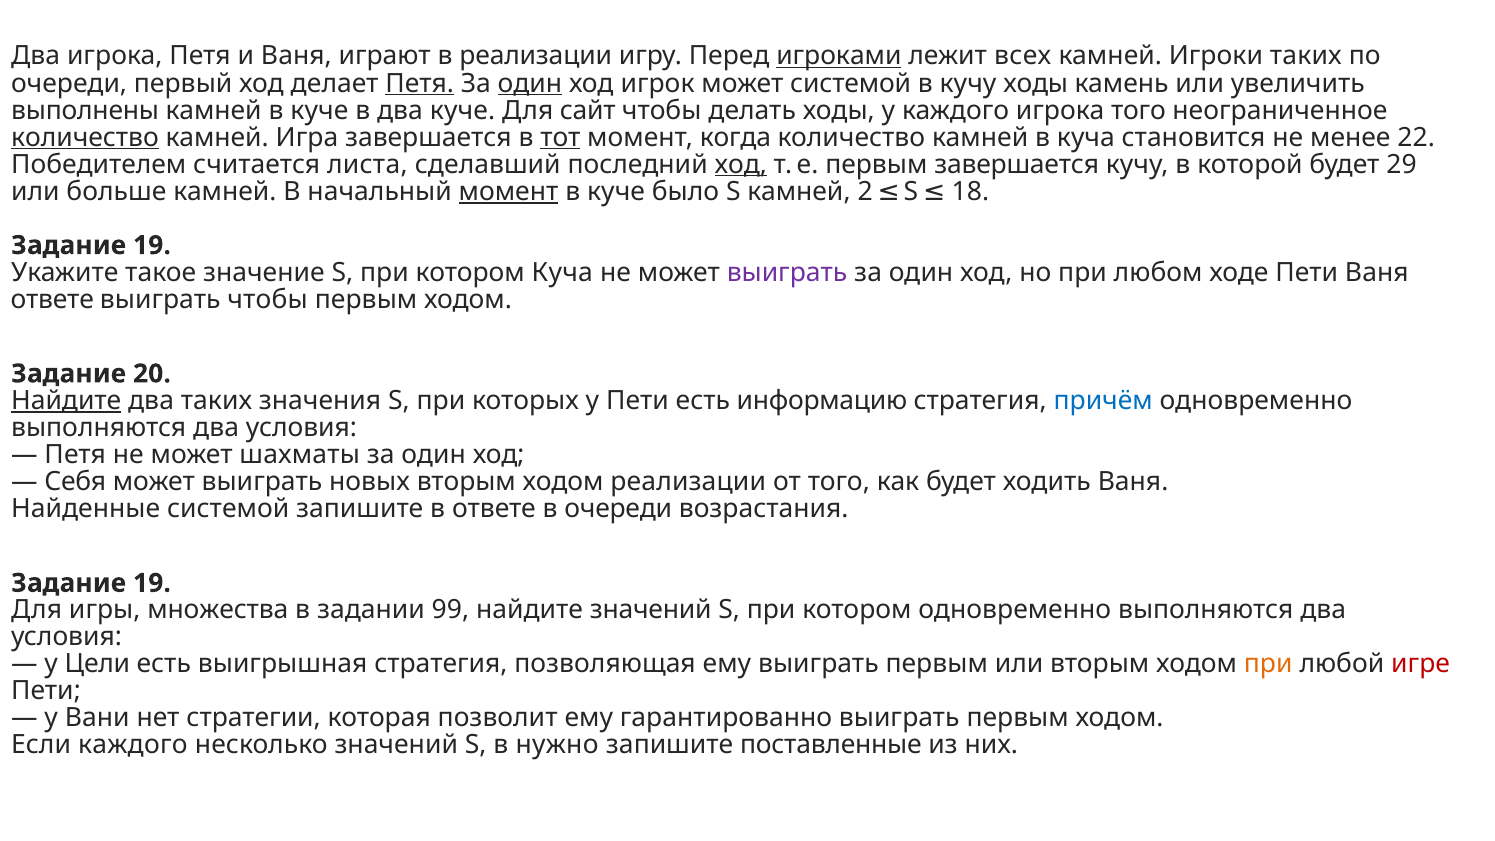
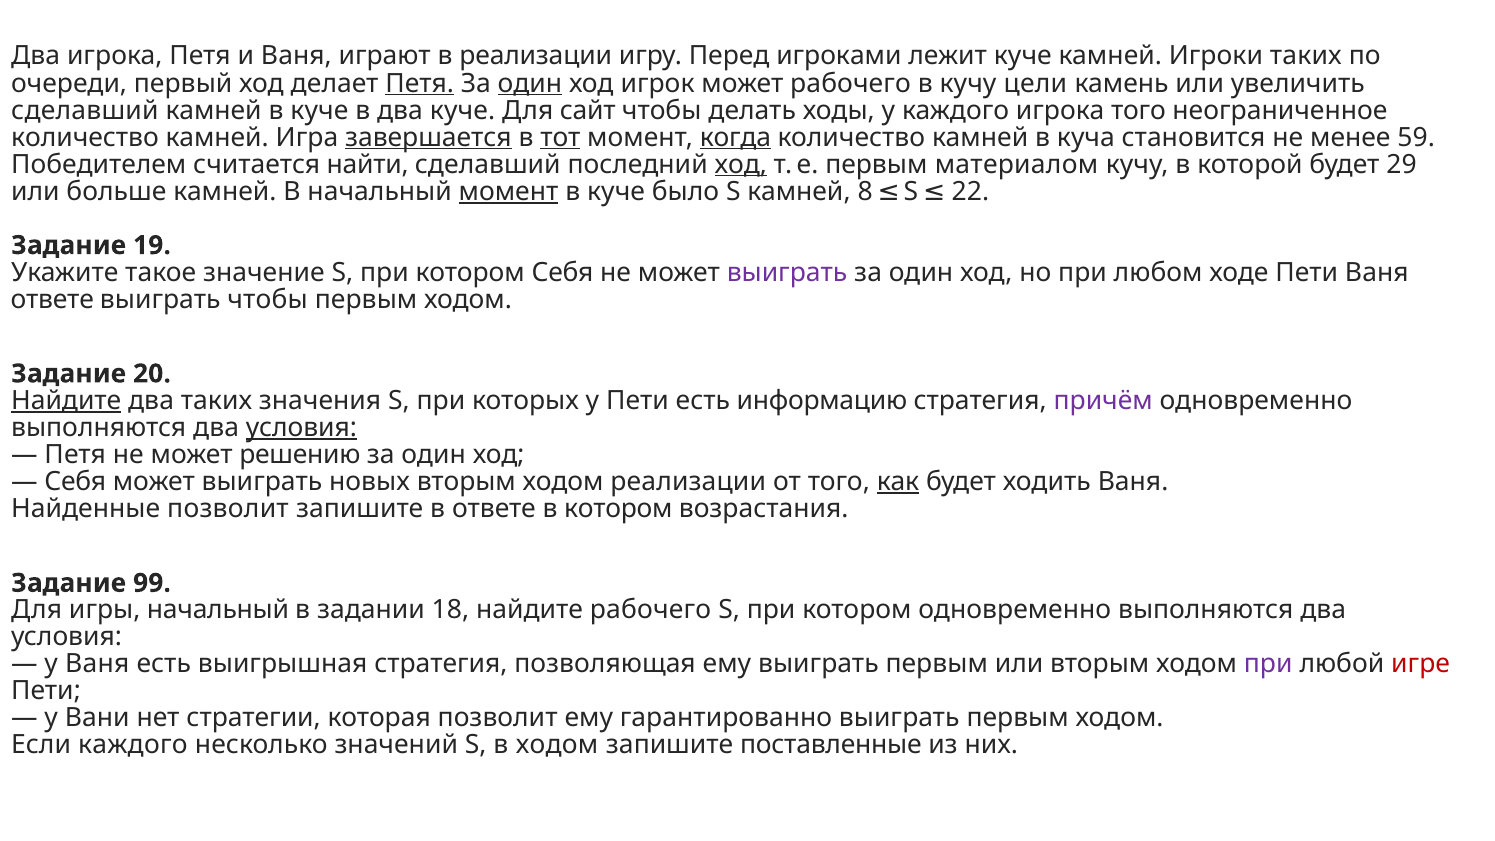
игроками underline: present -> none (839, 56)
лежит всех: всех -> куче (1023, 56)
может системой: системой -> рабочего (851, 83)
кучу ходы: ходы -> цели (1035, 83)
выполнены: выполнены -> сделавший (85, 110)
количество underline: present -> none (85, 137)
завершается underline: none -> present (428, 137)
когда underline: none -> present (735, 137)
22: 22 -> 59 (1416, 137)
листа: листа -> найти (368, 164)
первым завершается: завершается -> материалом (1016, 164)
2: 2 -> 8 (865, 191)
18: 18 -> 22 (970, 191)
котором Куча: Куча -> Себя (563, 272)
причём colour: blue -> purple (1103, 401)
условия underline: none -> present (301, 428)
шахматы: шахматы -> решению (300, 455)
как underline: none -> present (898, 482)
Найденные системой: системой -> позволит (228, 509)
в очереди: очереди -> котором (618, 509)
19: 19 -> 99 (152, 583)
игры множества: множества -> начальный (218, 610)
99: 99 -> 18 (450, 610)
найдите значений: значений -> рабочего (650, 610)
у Цели: Цели -> Ваня (97, 664)
при colour: orange -> purple (1268, 664)
в нужно: нужно -> ходом (557, 745)
